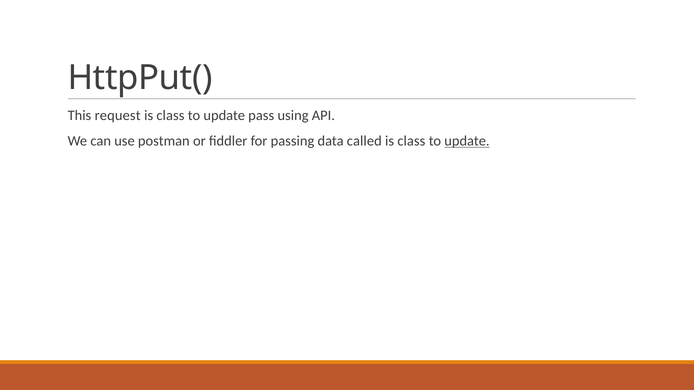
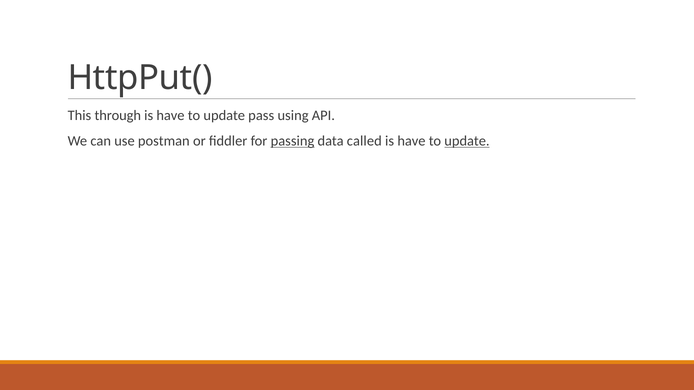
request: request -> through (118, 115)
class: class -> have (170, 115)
passing underline: none -> present (292, 141)
class: class -> have (411, 141)
